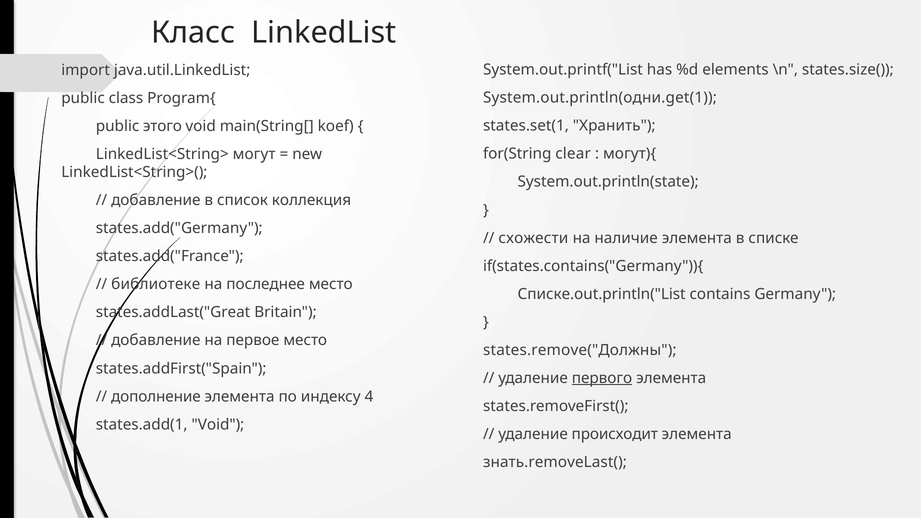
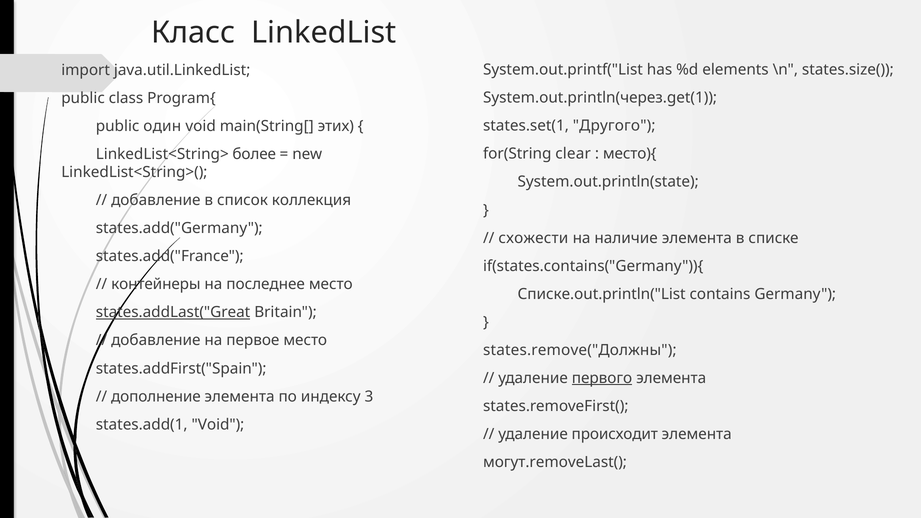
System.out.println(одни.get(1: System.out.println(одни.get(1 -> System.out.println(через.get(1 (600, 98)
этого: этого -> один (162, 126)
koef: koef -> этих (336, 126)
Хранить: Хранить -> Другого (614, 126)
могут: могут -> более (254, 154)
могут){: могут){ -> место){ (630, 154)
библиотеке: библиотеке -> контейнеры (156, 284)
states.addLast("Great underline: none -> present (173, 312)
4: 4 -> 3 (369, 396)
знать.removeLast(: знать.removeLast( -> могут.removeLast( (555, 462)
